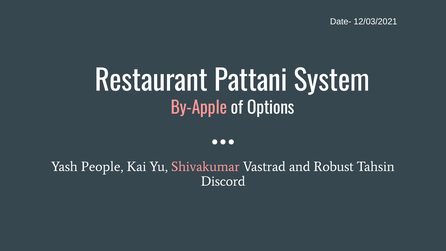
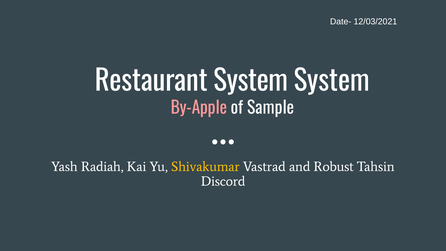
Restaurant Pattani: Pattani -> System (251, 81)
Options: Options -> Sample (271, 108)
People: People -> Radiah (102, 167)
Shivakumar colour: pink -> yellow (205, 167)
